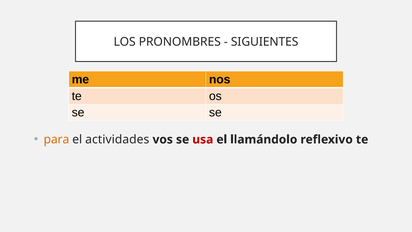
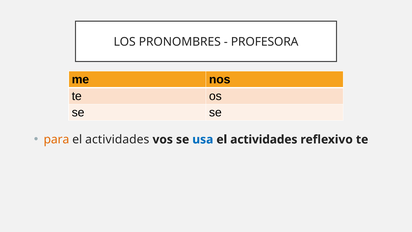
SIGUIENTES: SIGUIENTES -> PROFESORA (265, 42)
usa colour: red -> blue (203, 139)
llamándolo: llamándolo -> actividades (264, 139)
